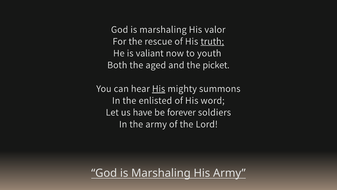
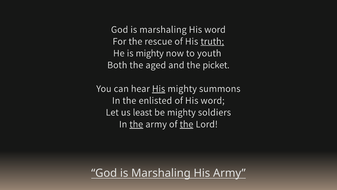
marshaling His valor: valor -> word (215, 29)
is valiant: valiant -> mighty (150, 53)
have: have -> least (142, 112)
be forever: forever -> mighty (181, 112)
the underline: none -> present (136, 124)
the underline: none -> present (186, 124)
